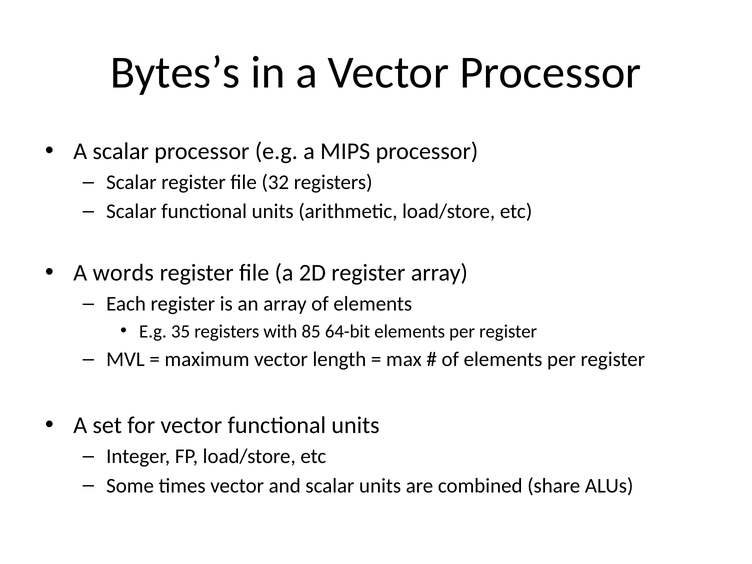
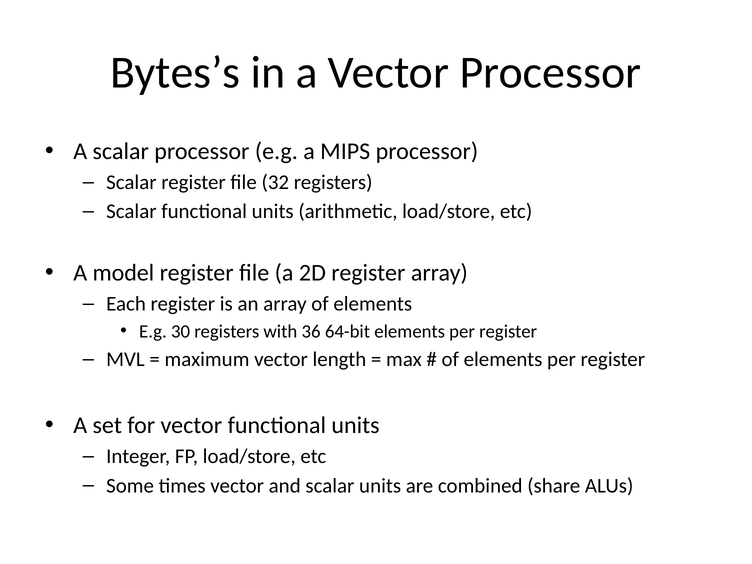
words: words -> model (123, 273)
35: 35 -> 30 (181, 331)
85: 85 -> 36 (311, 331)
